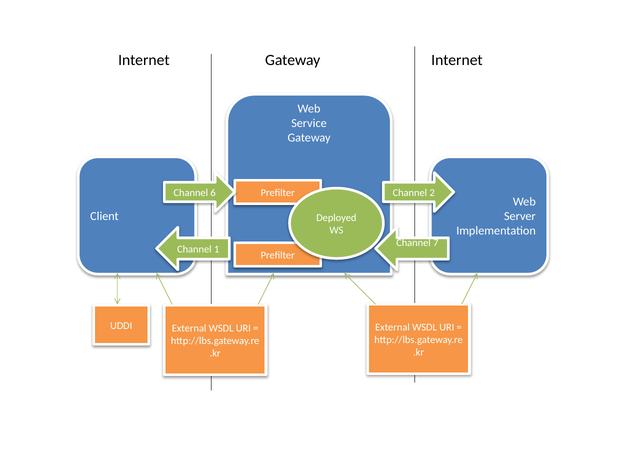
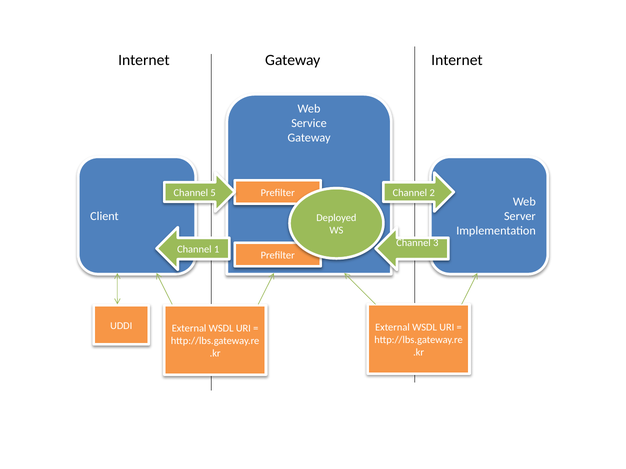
6: 6 -> 5 (213, 193)
7: 7 -> 3 (436, 243)
